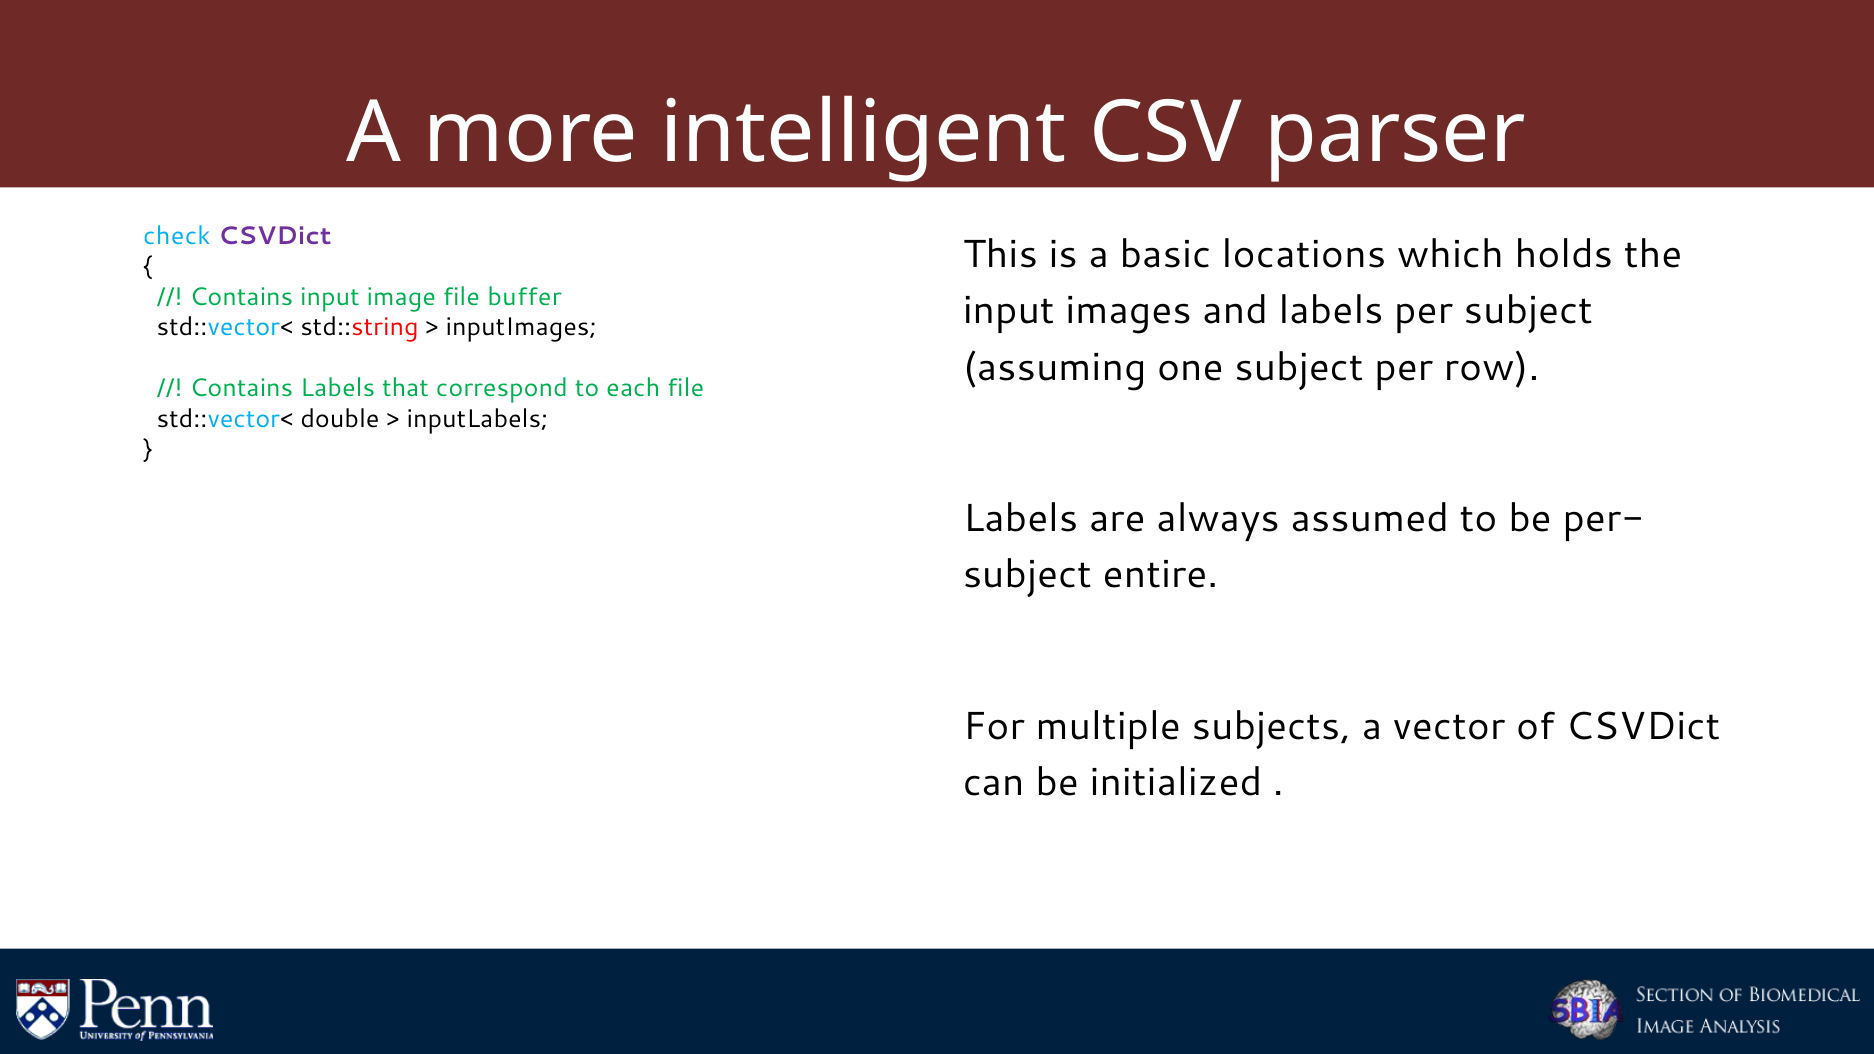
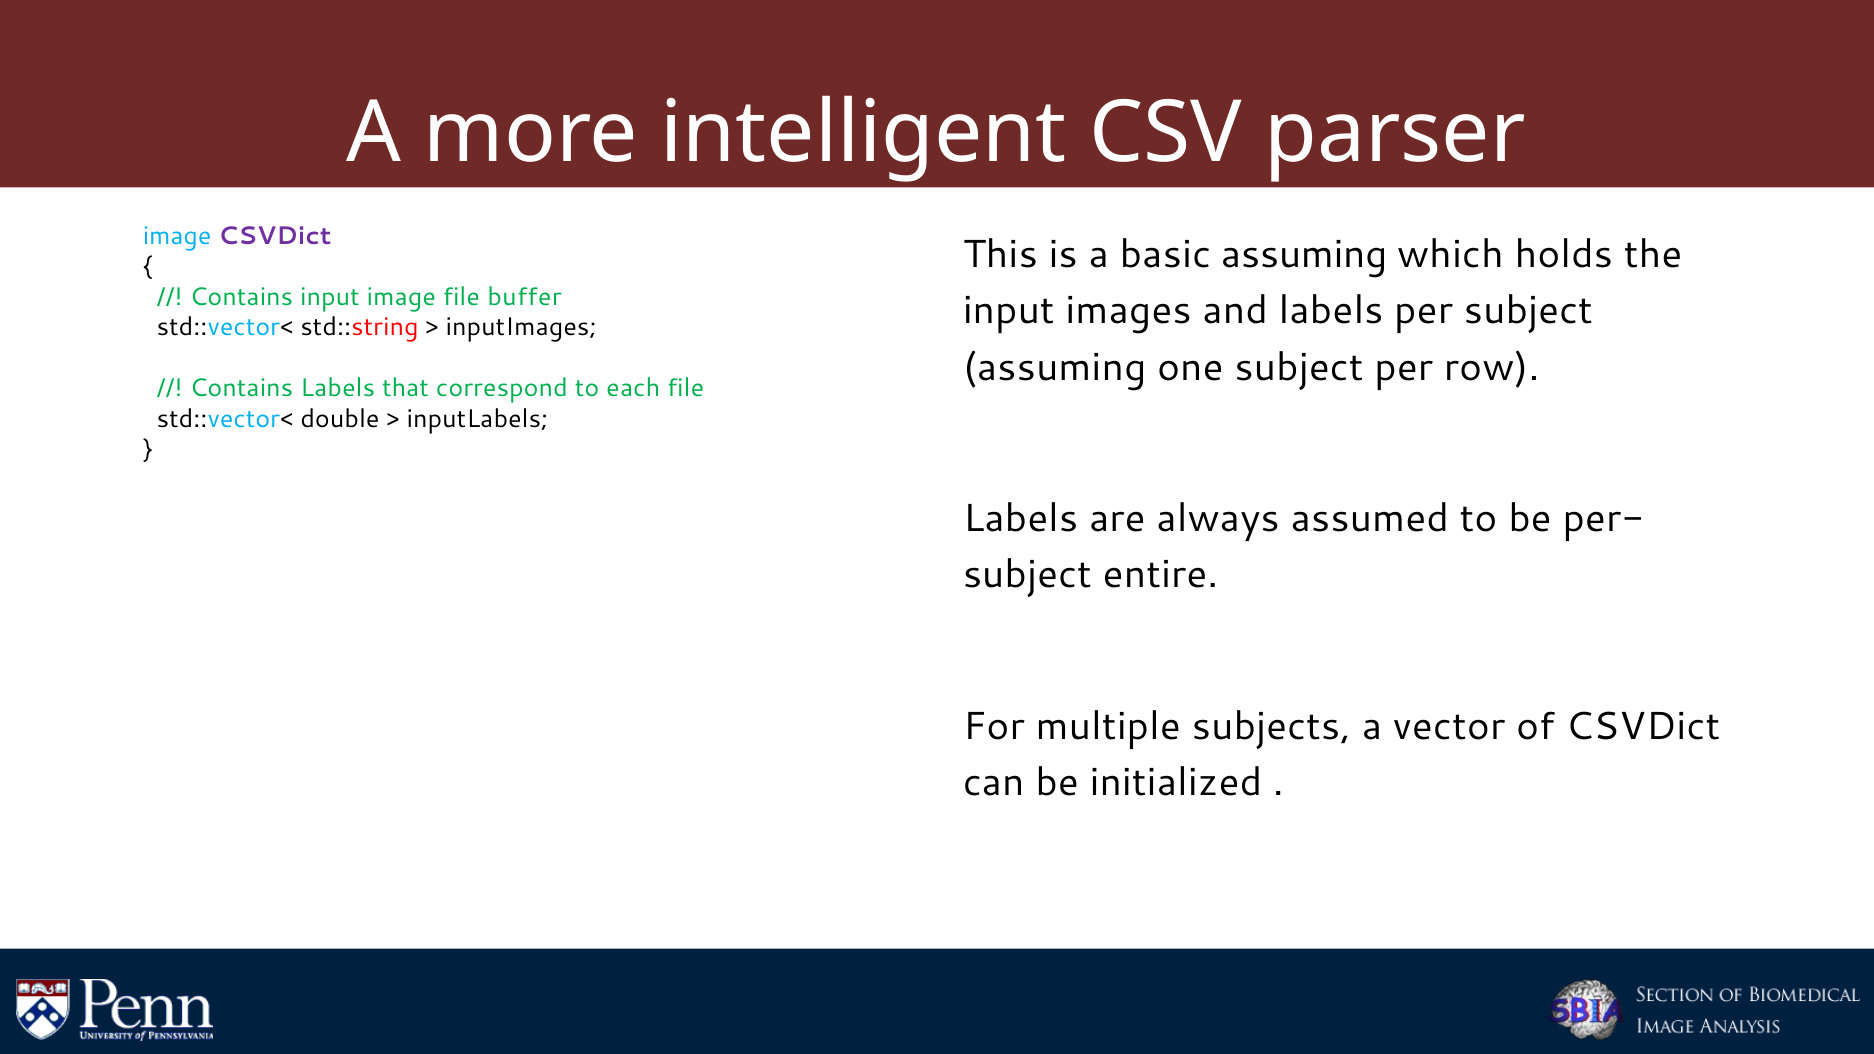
check: check -> image (177, 236)
basic locations: locations -> assuming (1304, 255)
